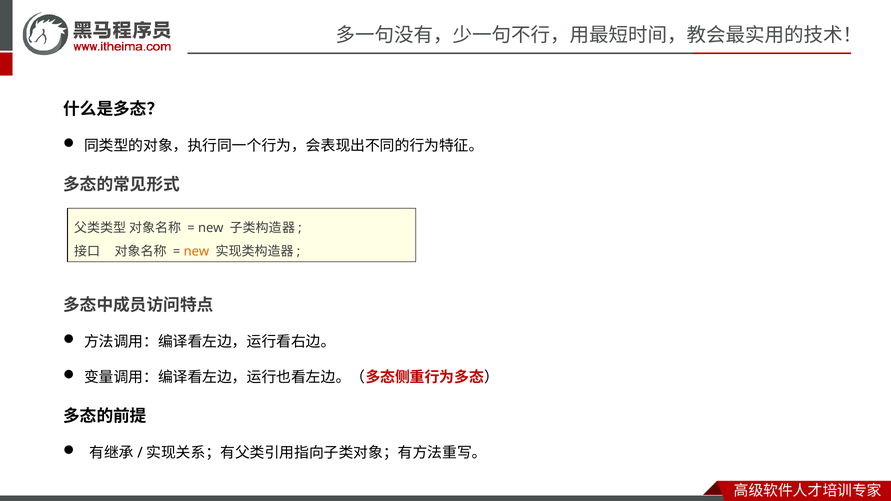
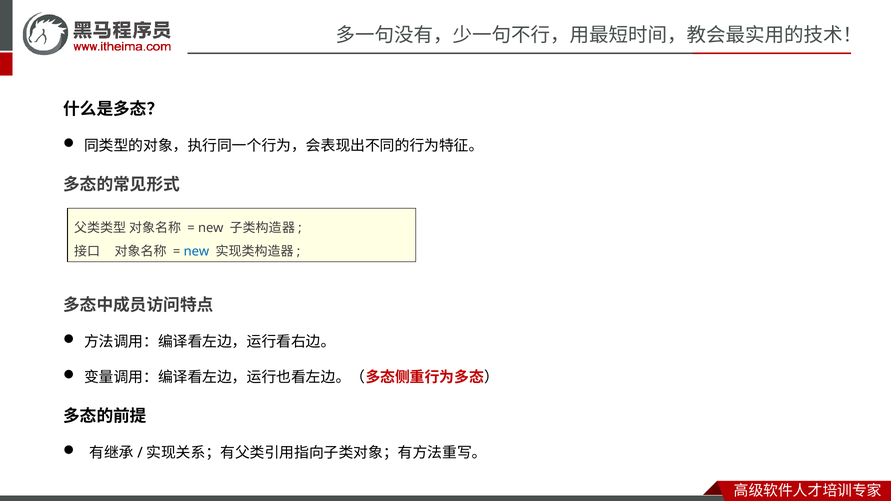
new colour: orange -> blue (196, 252)
